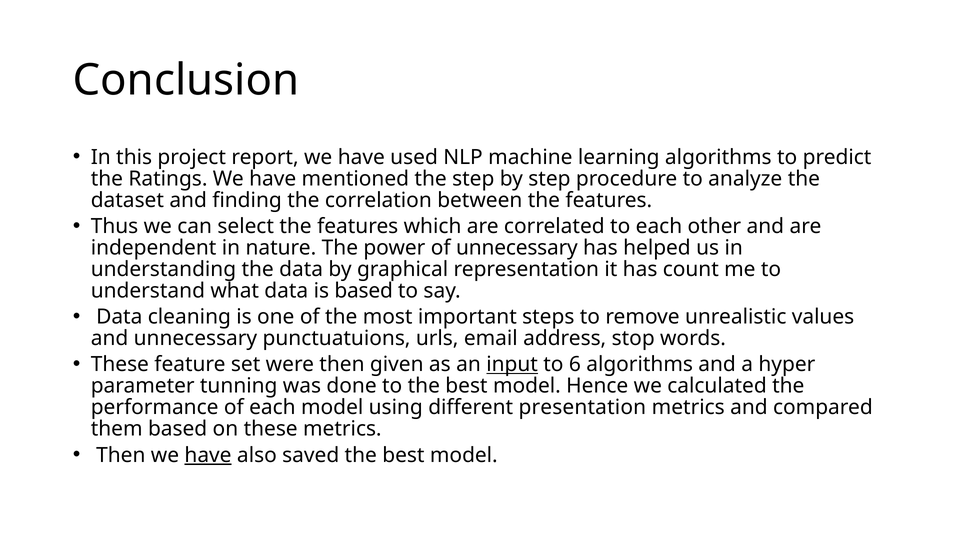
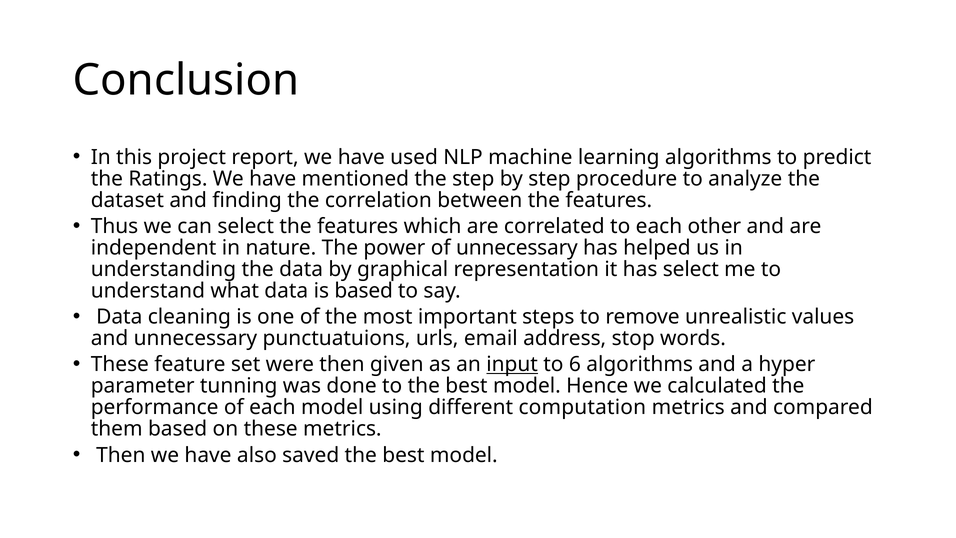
has count: count -> select (691, 269)
presentation: presentation -> computation (582, 407)
have underline: present -> none (208, 455)
